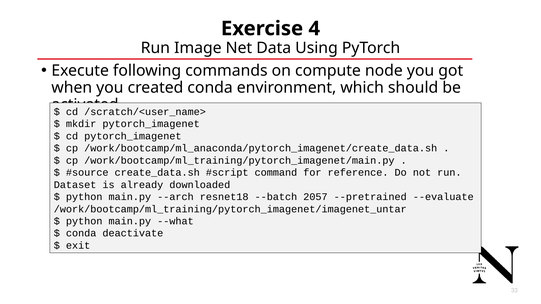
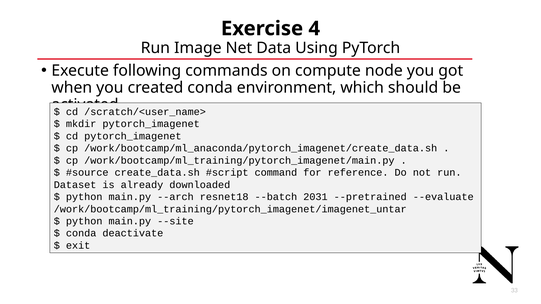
2057: 2057 -> 2031 (315, 197)
--what: --what -> --site (175, 221)
